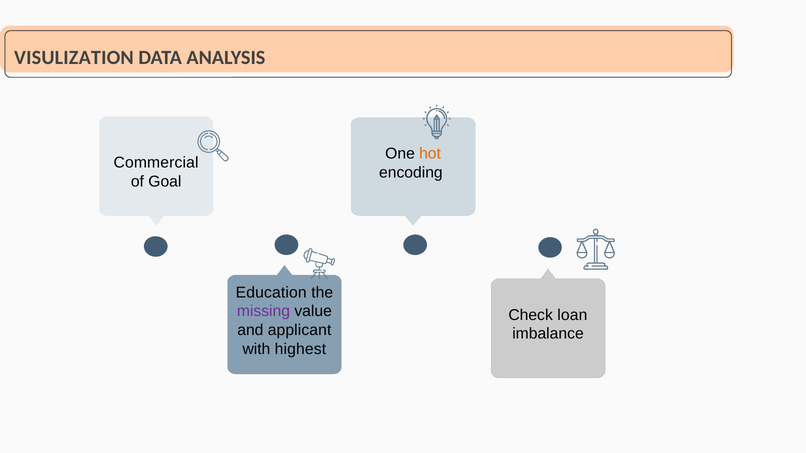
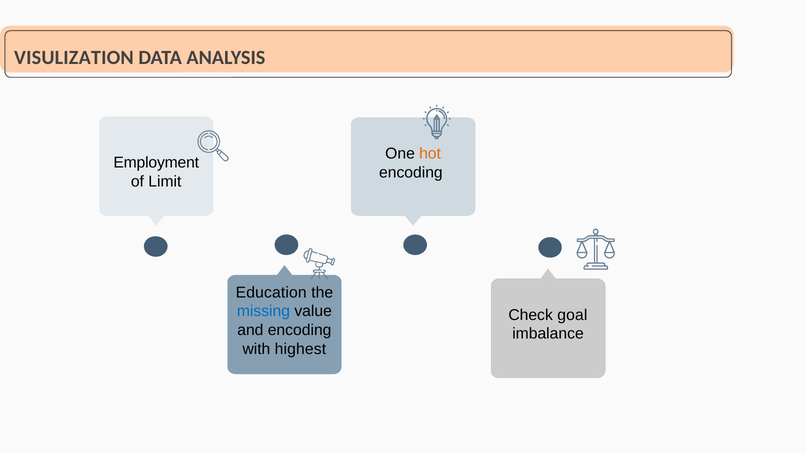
Commercial: Commercial -> Employment (156, 163)
Goal: Goal -> Limit (165, 182)
missing colour: purple -> blue (263, 312)
loan: loan -> goal (572, 315)
and applicant: applicant -> encoding (300, 330)
